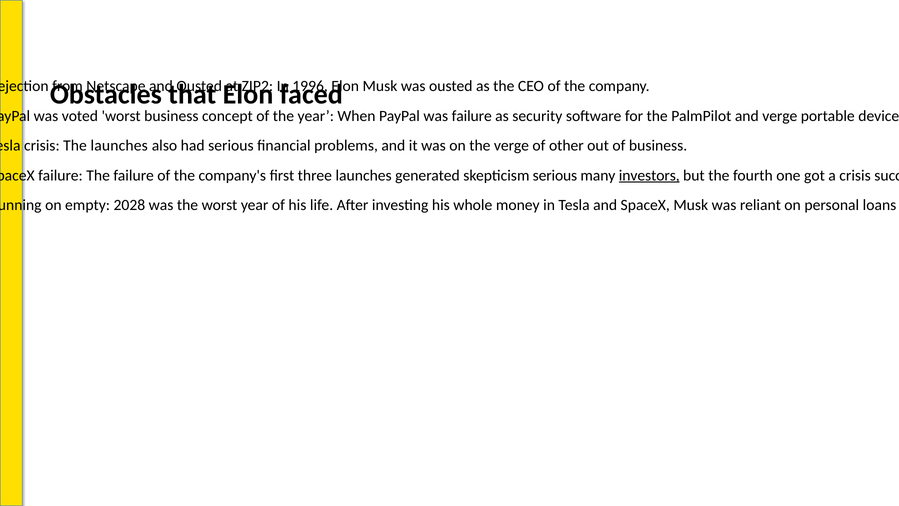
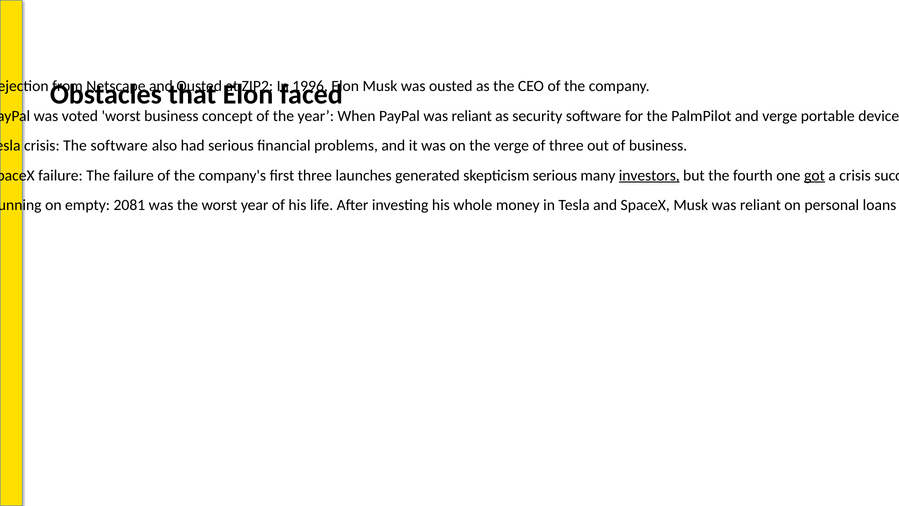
PayPal was failure: failure -> reliant (472, 116)
The launches: launches -> software (119, 146)
of other: other -> three (566, 146)
got underline: none -> present (814, 175)
2028: 2028 -> 2081 (129, 205)
